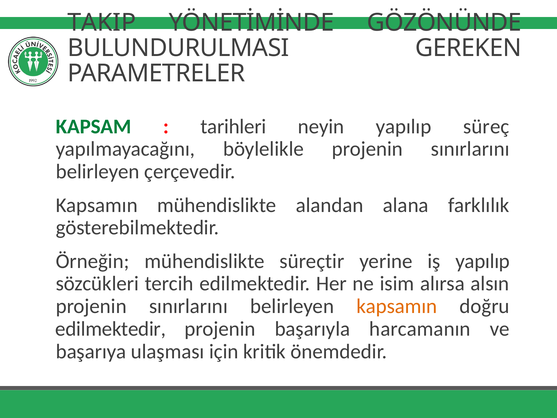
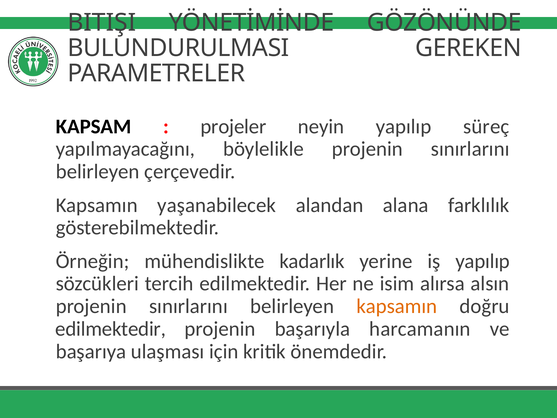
TAKIP: TAKIP -> BITIŞI (102, 23)
KAPSAM colour: green -> black (94, 126)
tarihleri: tarihleri -> projeler (233, 126)
Kapsamın mühendislikte: mühendislikte -> yaşanabilecek (217, 205)
süreçtir: süreçtir -> kadarlık (312, 261)
